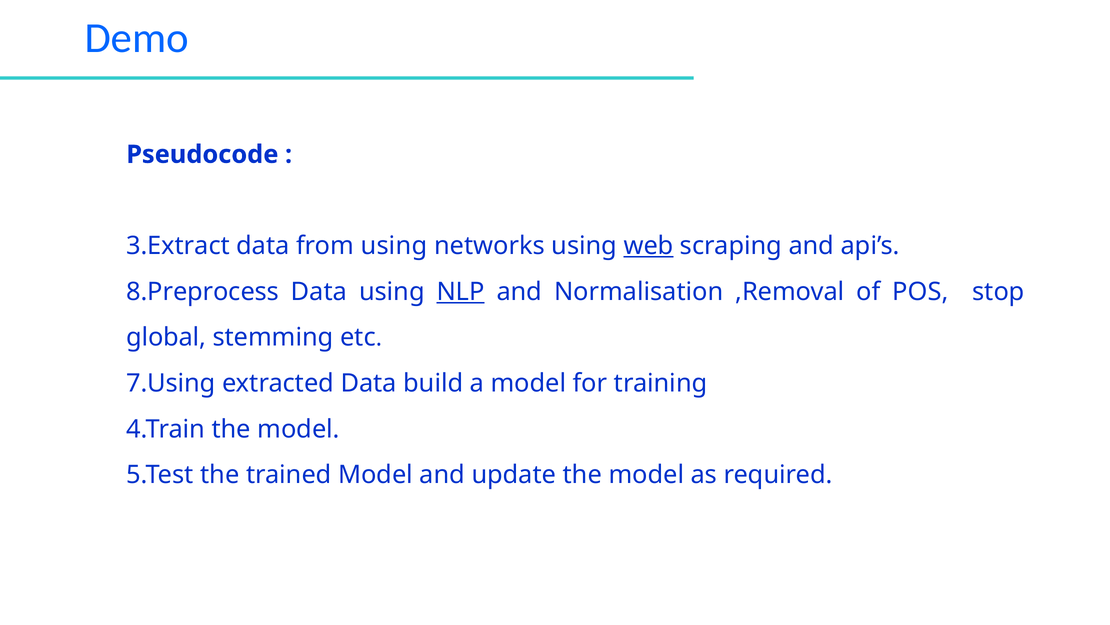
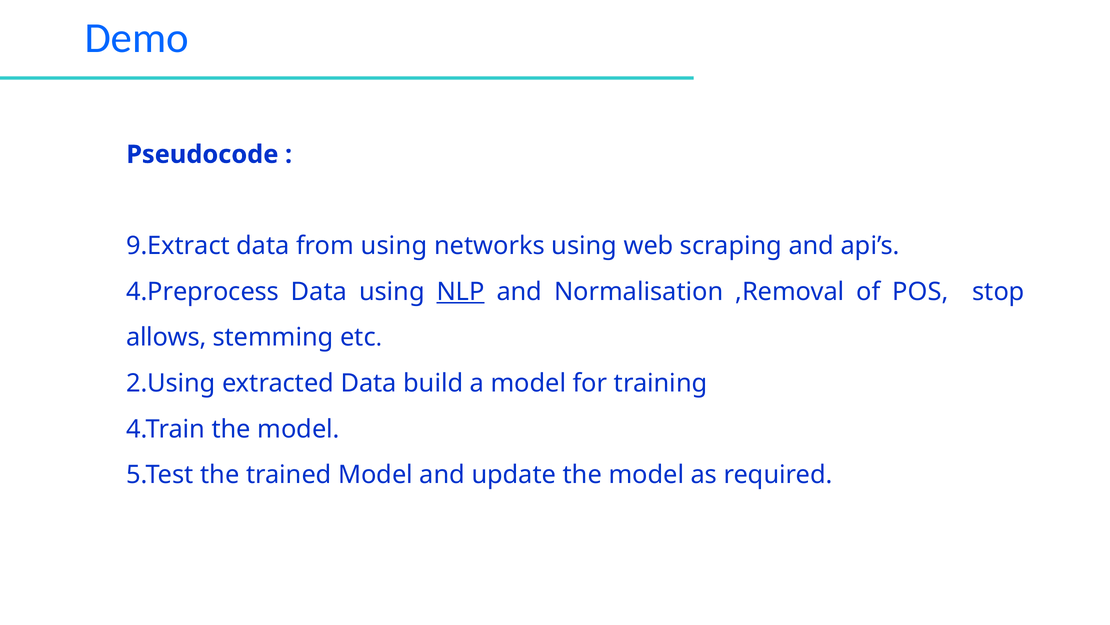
3.Extract: 3.Extract -> 9.Extract (178, 246)
web underline: present -> none (649, 246)
8.Preprocess: 8.Preprocess -> 4.Preprocess (203, 292)
global: global -> allows (166, 337)
7.Using: 7.Using -> 2.Using (171, 383)
